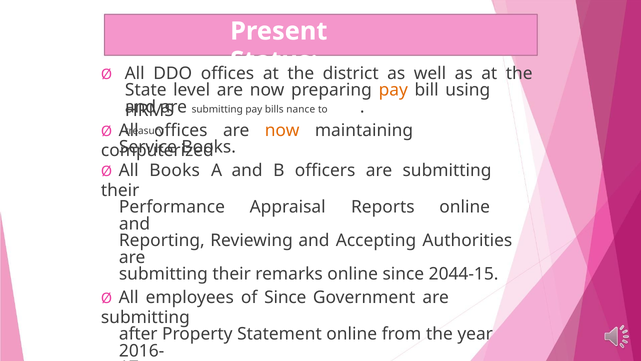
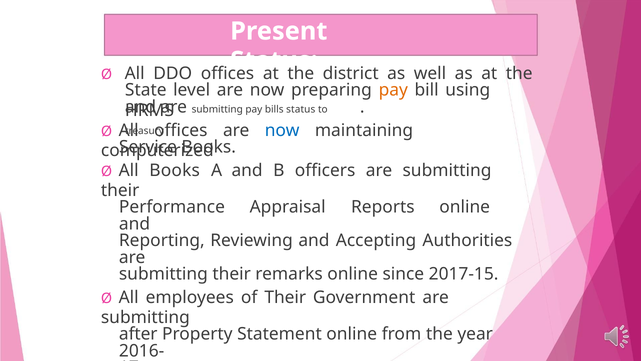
bills nance: nance -> status (301, 109)
now colour: orange -> blue (282, 130)
2044-15: 2044-15 -> 2017-15 (464, 274)
of Since: Since -> Their (285, 297)
